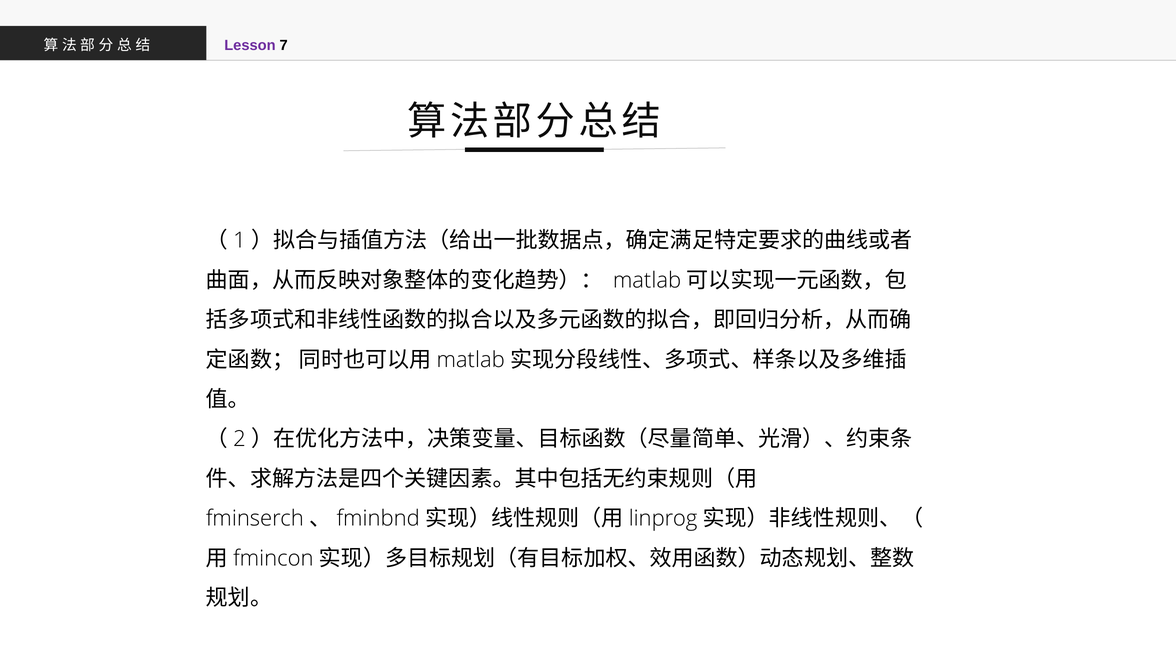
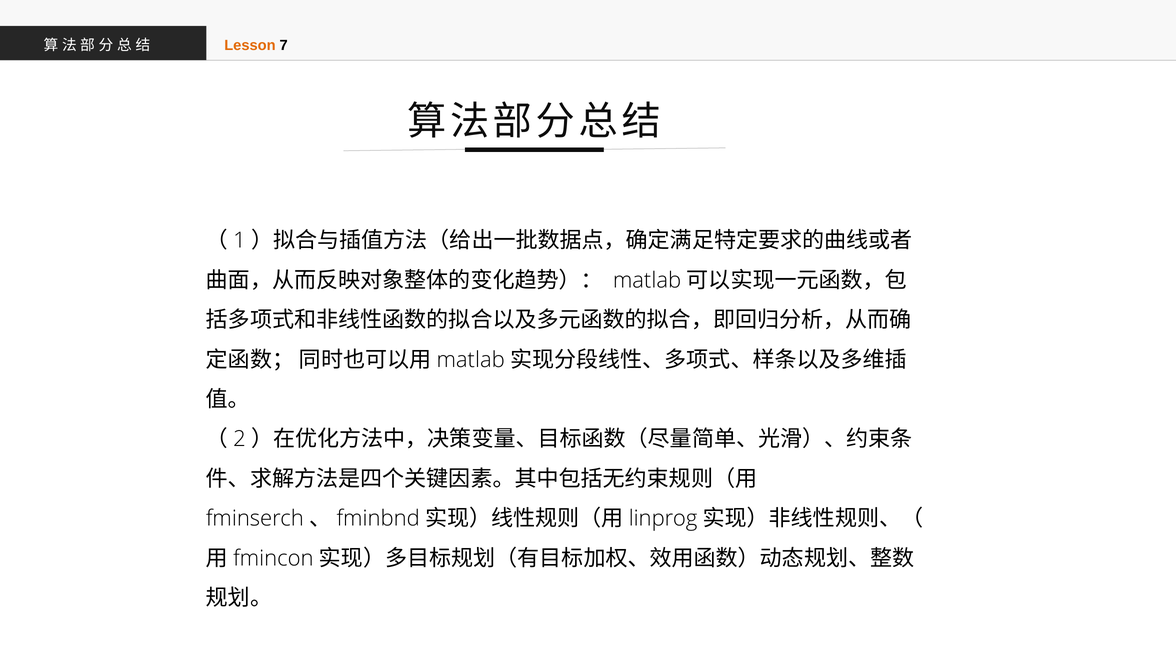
Lesson colour: purple -> orange (250, 45)
